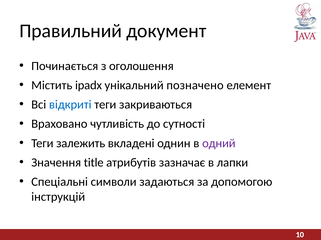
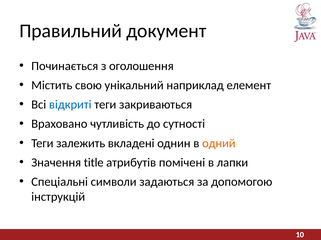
ipadx: ipadx -> свою (88, 86)
позначено: позначено -> наприклад (195, 86)
одний colour: purple -> orange (219, 144)
зазначає: зазначає -> помічені (182, 163)
